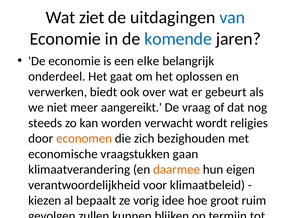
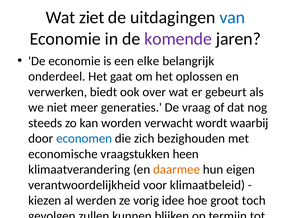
komende colour: blue -> purple (178, 39)
aangereikt: aangereikt -> generaties (131, 108)
religies: religies -> waarbij (249, 123)
economen colour: orange -> blue (84, 139)
gaan: gaan -> heen (186, 154)
bepaalt: bepaalt -> werden (96, 201)
ruim: ruim -> toch (254, 201)
